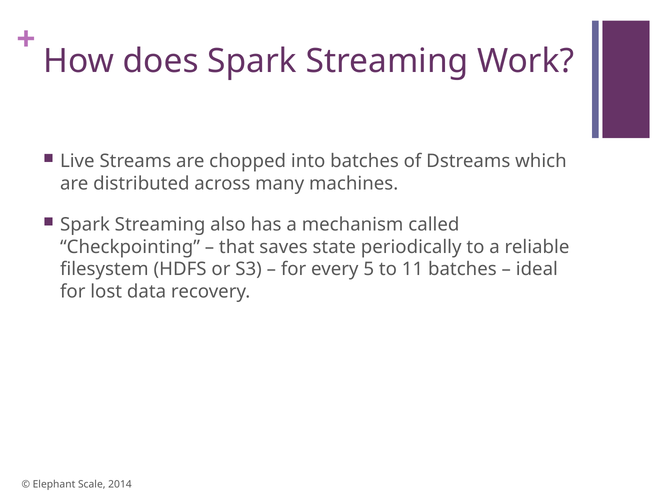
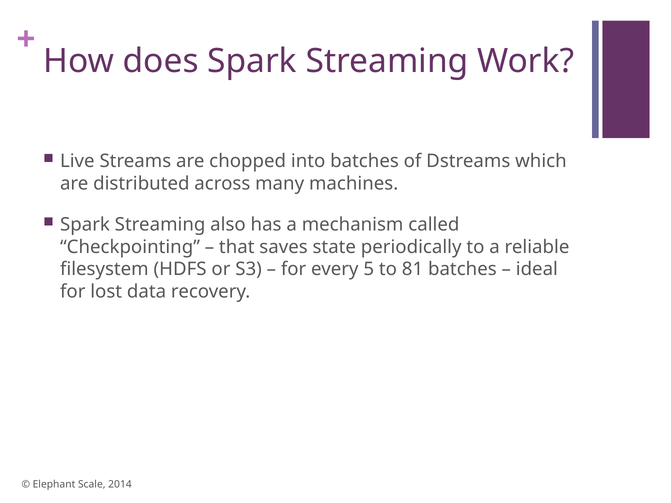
11: 11 -> 81 (413, 269)
